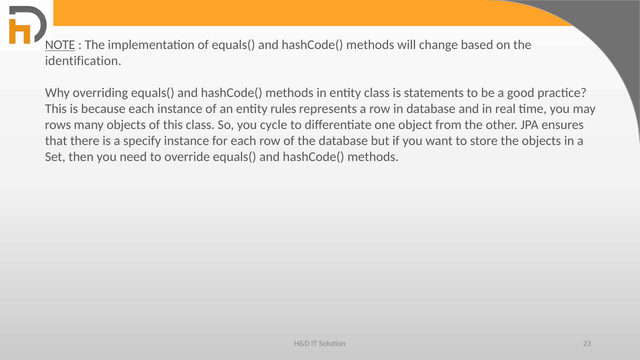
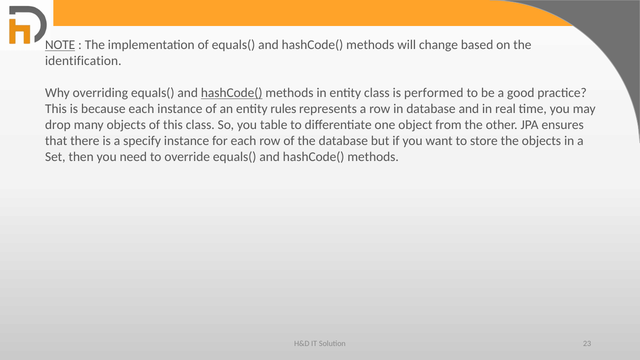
hashCode( underline: none -> present (232, 93)
statements: statements -> performed (434, 93)
rows: rows -> drop (58, 125)
cycle: cycle -> table (274, 125)
